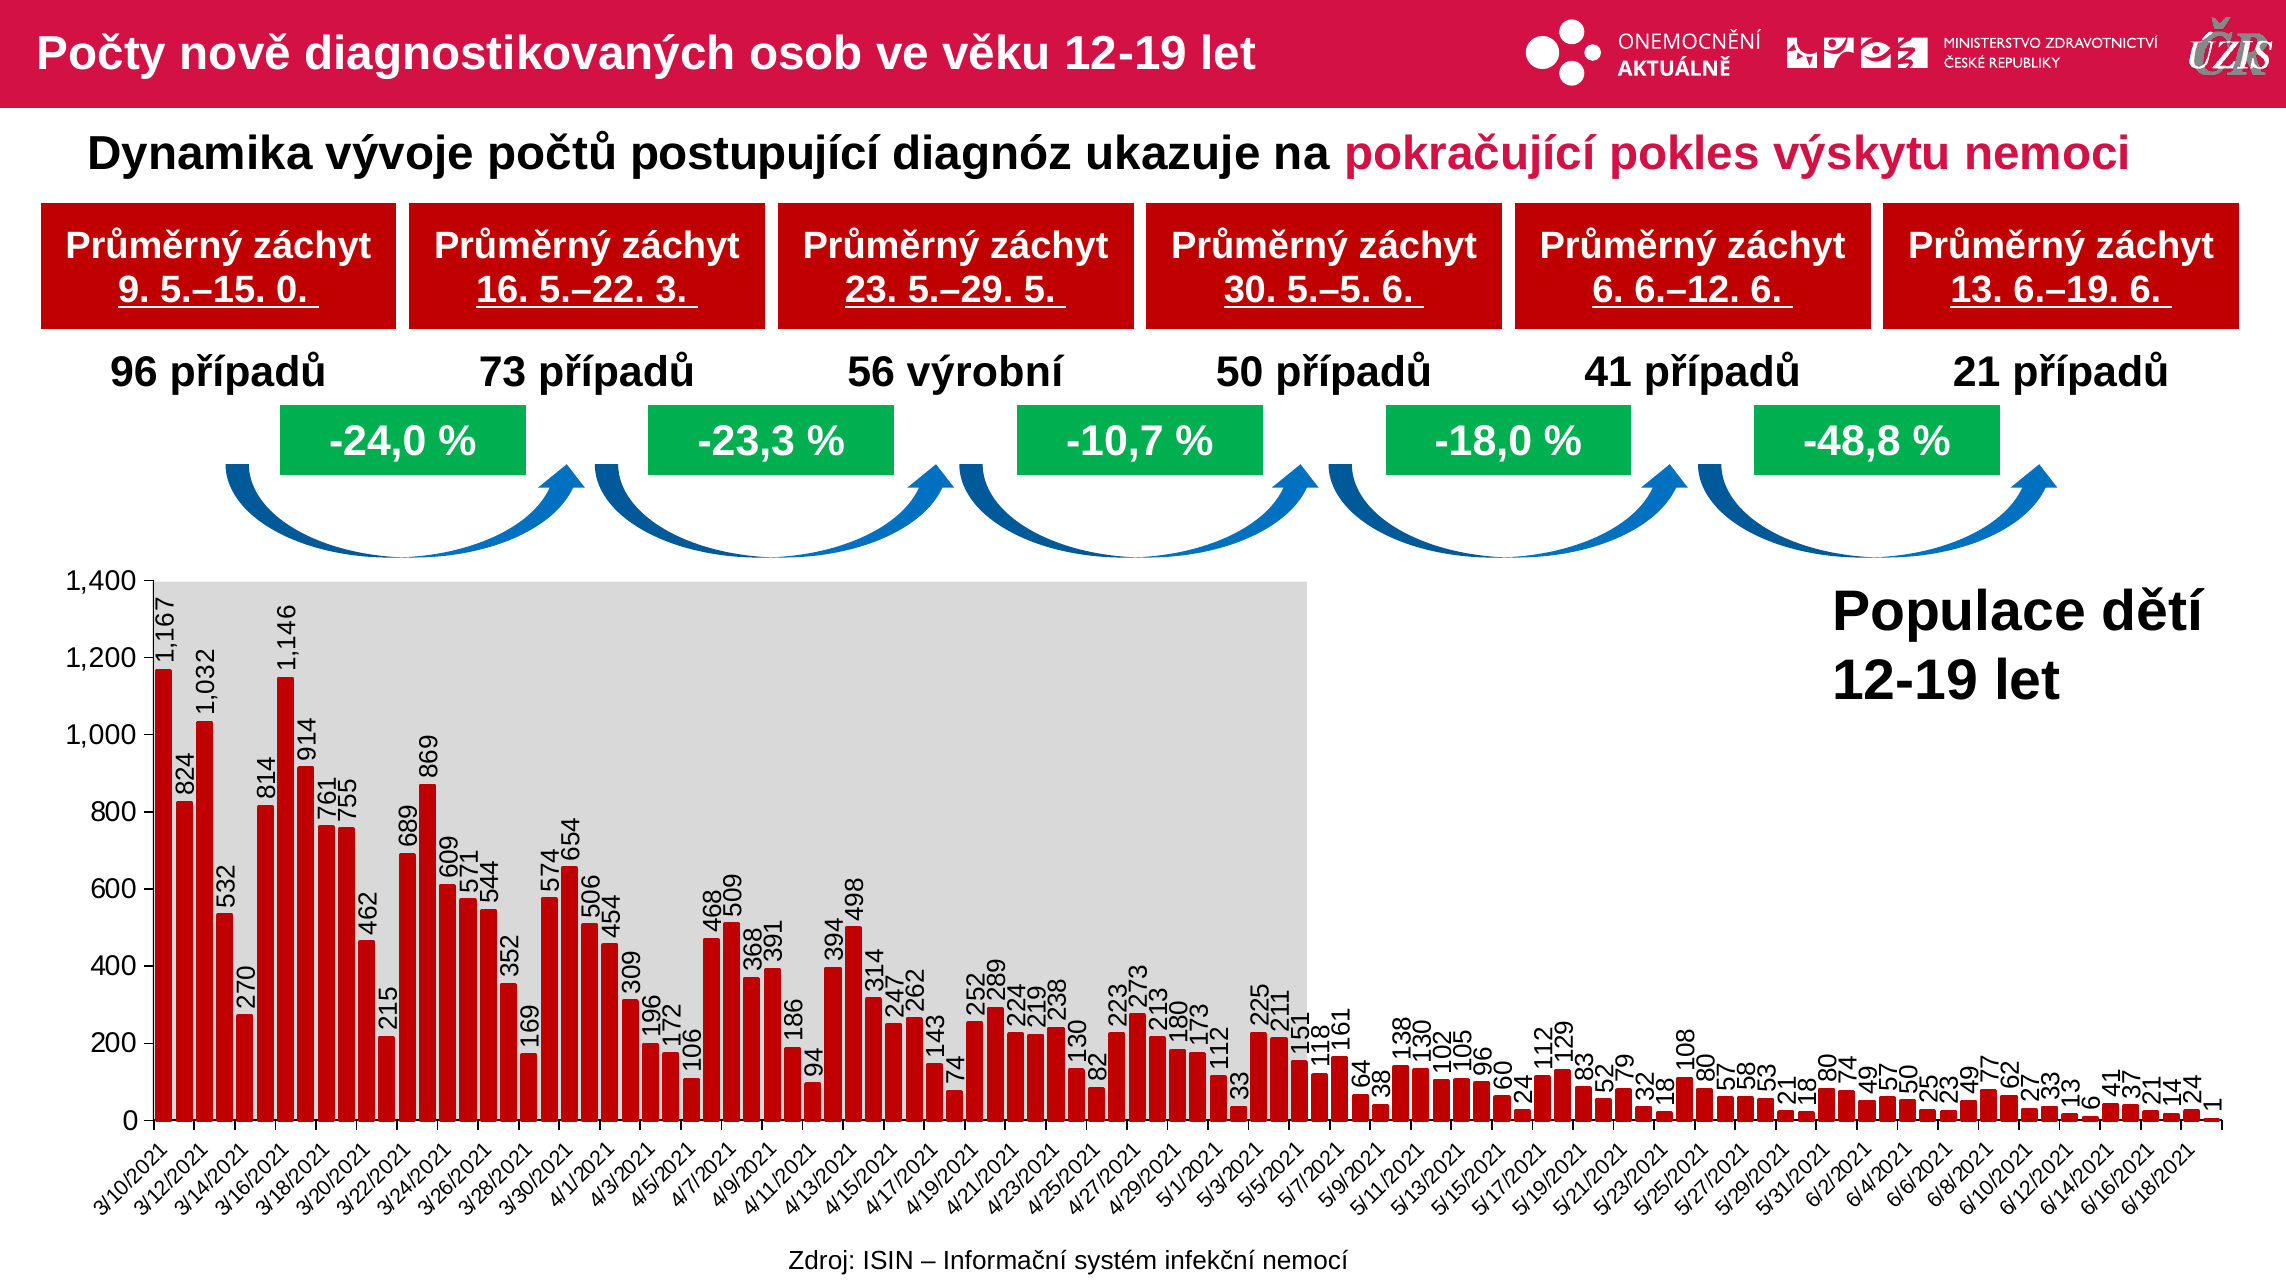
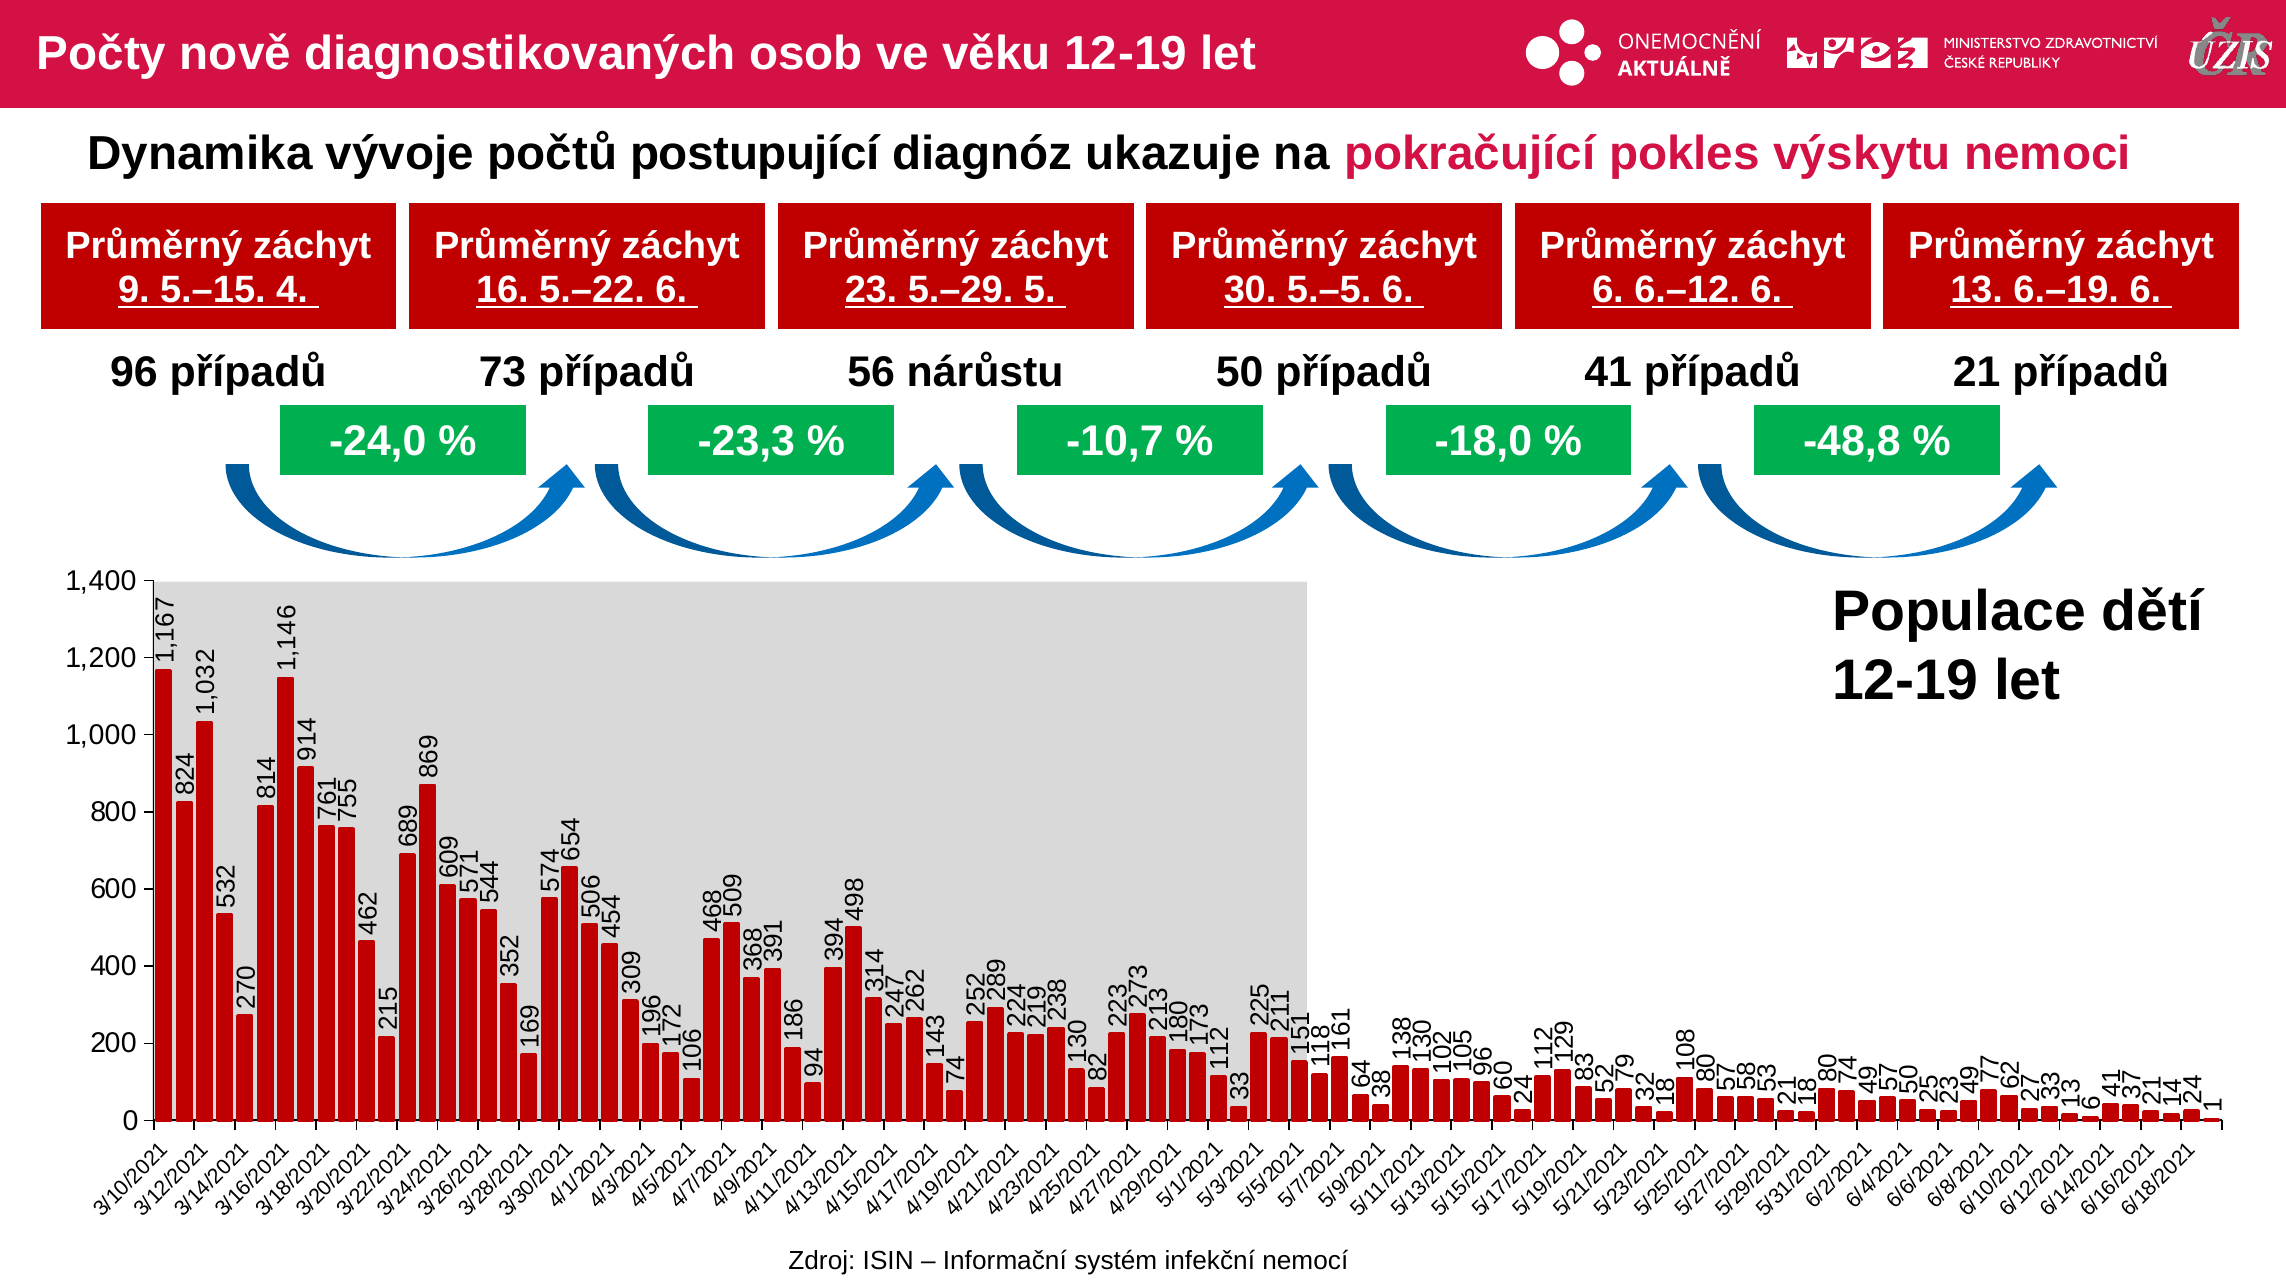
5.–15 0: 0 -> 4 (292, 290)
5.–22 3: 3 -> 6 (671, 290)
výrobní: výrobní -> nárůstu (985, 372)
